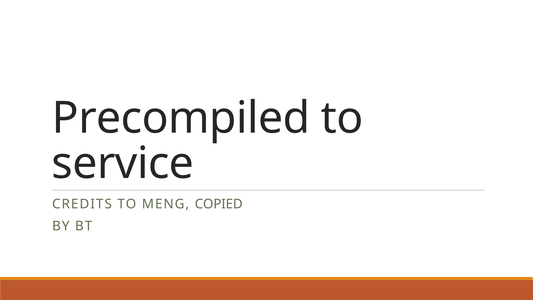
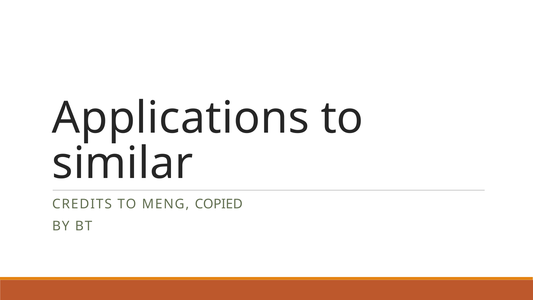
Precompiled: Precompiled -> Applications (181, 118)
service: service -> similar (123, 163)
